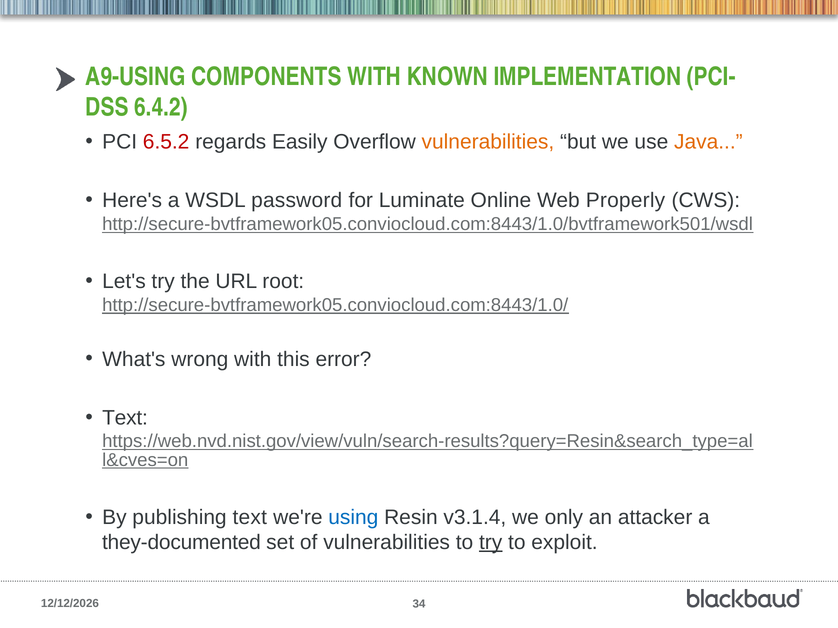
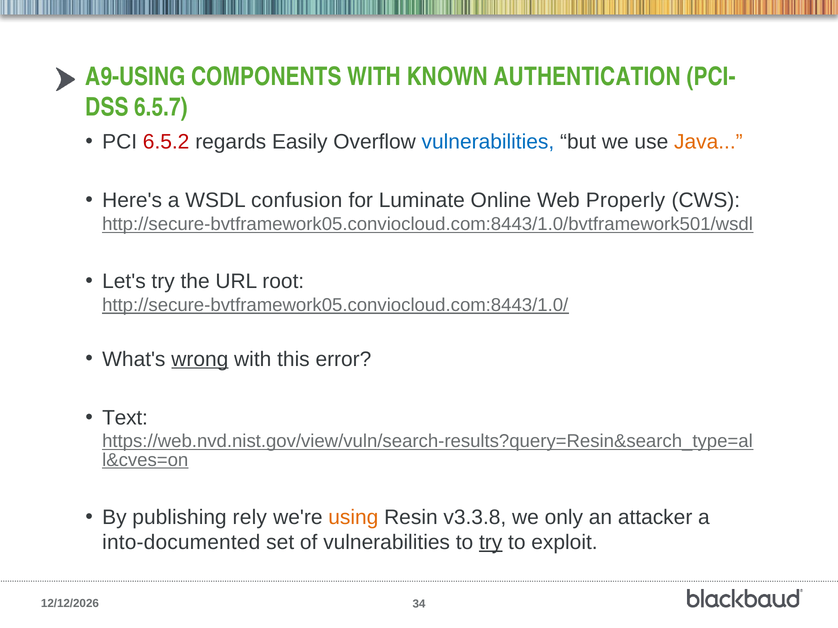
IMPLEMENTATION: IMPLEMENTATION -> AUTHENTICATION (587, 77)
6.4.2: 6.4.2 -> 6.5.7 (161, 107)
vulnerabilities colour: orange -> blue (488, 142)
password: password -> confusion (297, 201)
wrong underline: none -> present (200, 359)
publishing text: text -> rely (250, 518)
using colour: blue -> orange (353, 518)
v3.1.4: v3.1.4 -> v3.3.8 (475, 518)
they-documented: they-documented -> into-documented (181, 543)
